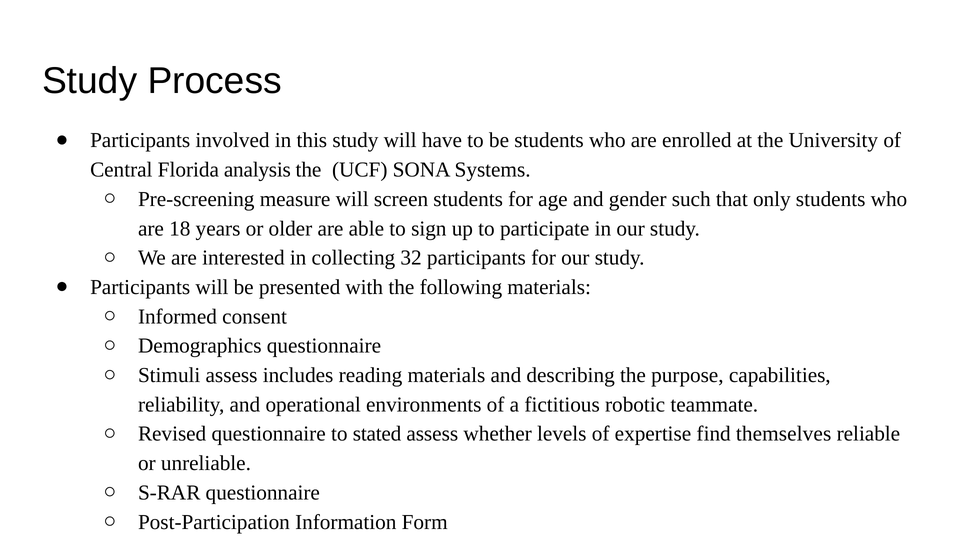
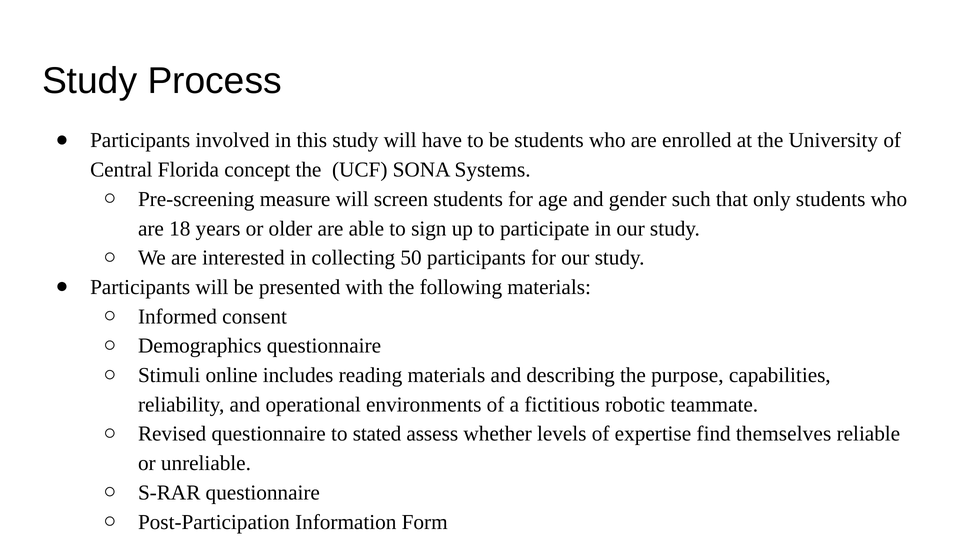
analysis: analysis -> concept (257, 170)
32: 32 -> 50 (411, 258)
Stimuli assess: assess -> online (232, 375)
